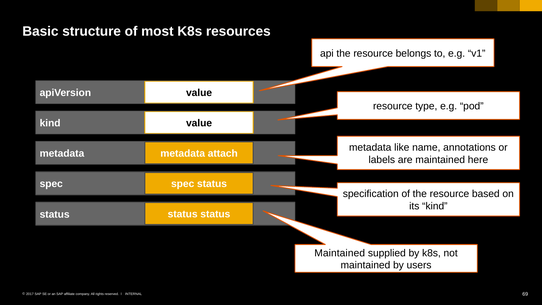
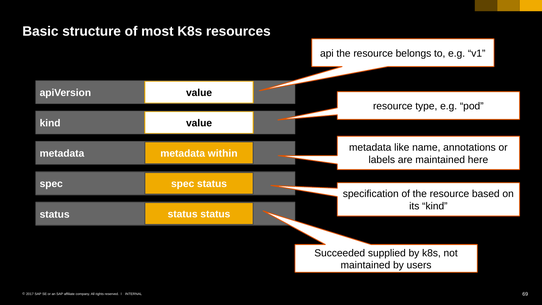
attach: attach -> within (223, 153)
Maintained: Maintained -> Succeeded (340, 253)
